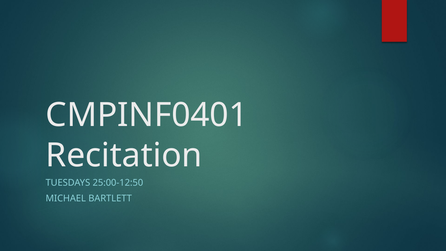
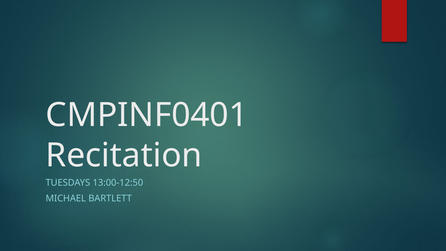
25:00-12:50: 25:00-12:50 -> 13:00-12:50 (118, 183)
